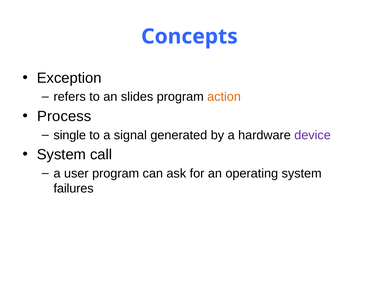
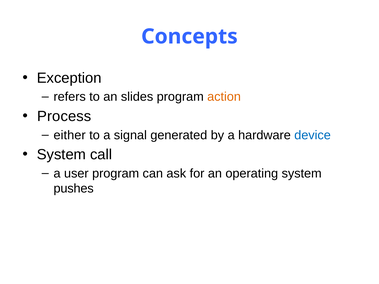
single: single -> either (70, 135)
device colour: purple -> blue (313, 135)
failures: failures -> pushes (74, 189)
